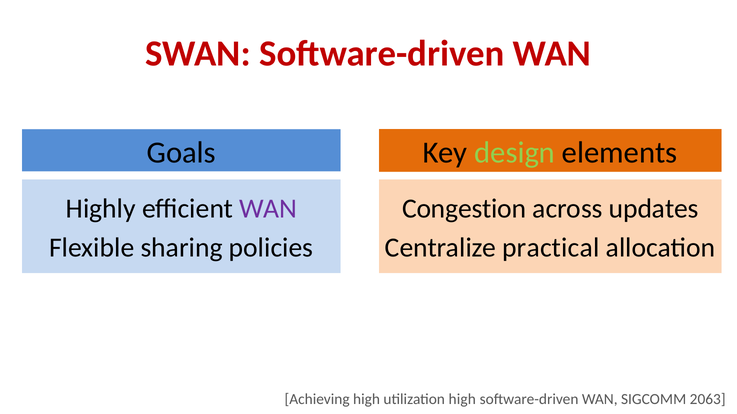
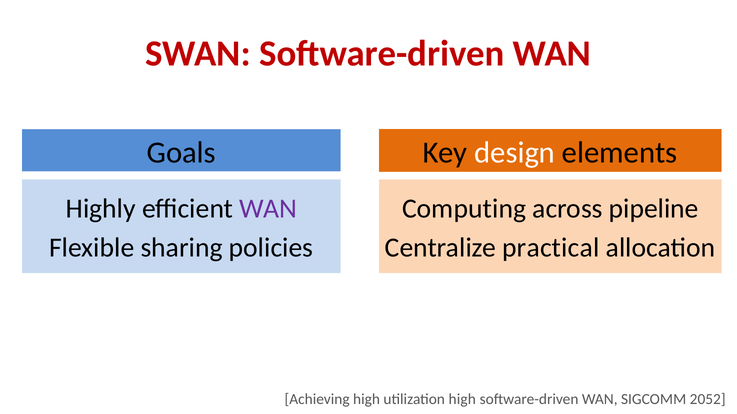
design colour: light green -> white (515, 153)
Congestion: Congestion -> Computing (464, 209)
updates: updates -> pipeline (654, 209)
2063: 2063 -> 2052 (708, 400)
